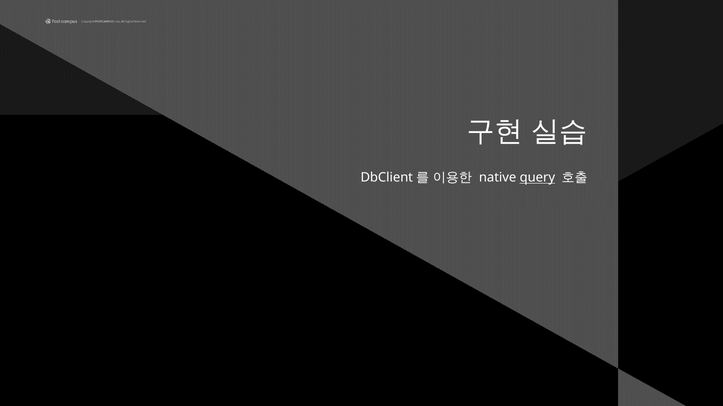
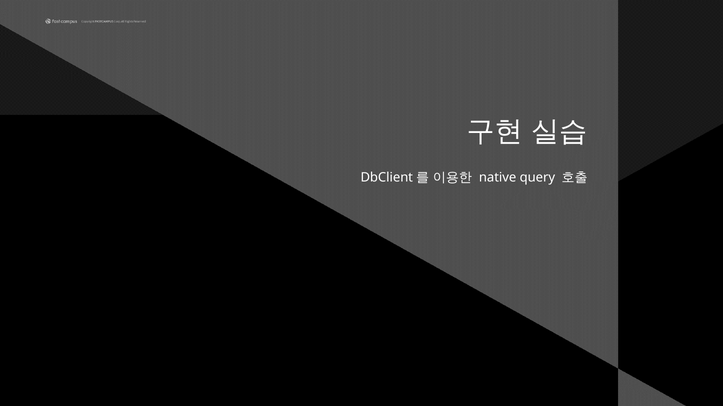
query underline: present -> none (537, 178)
